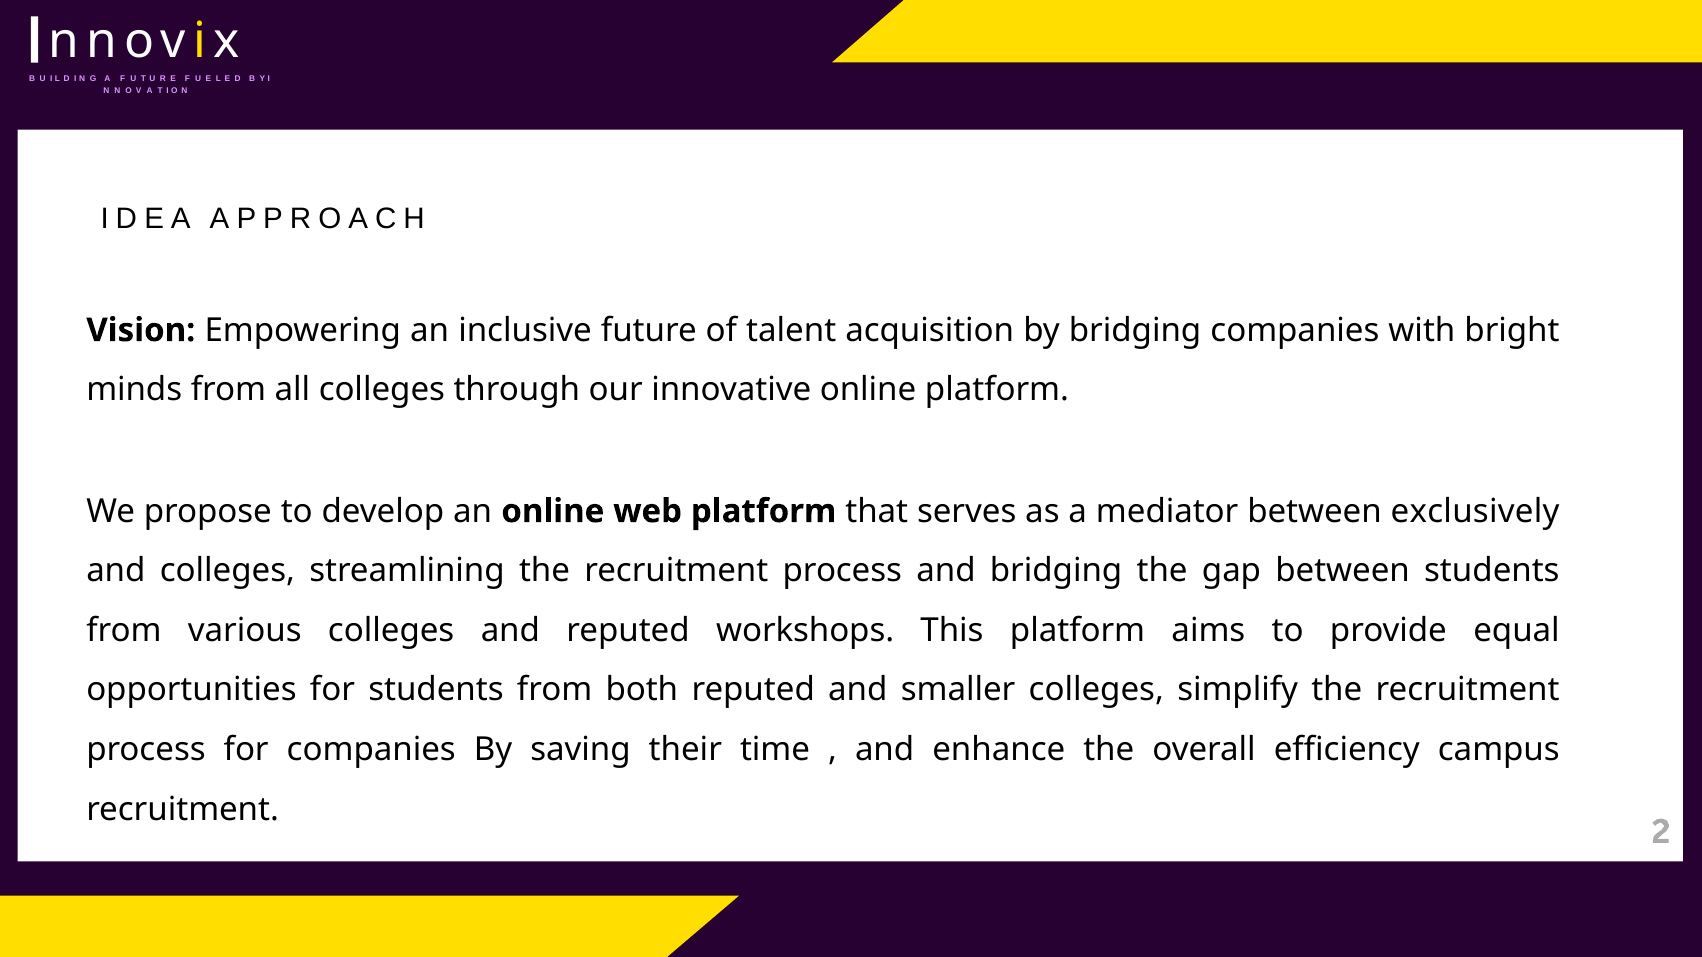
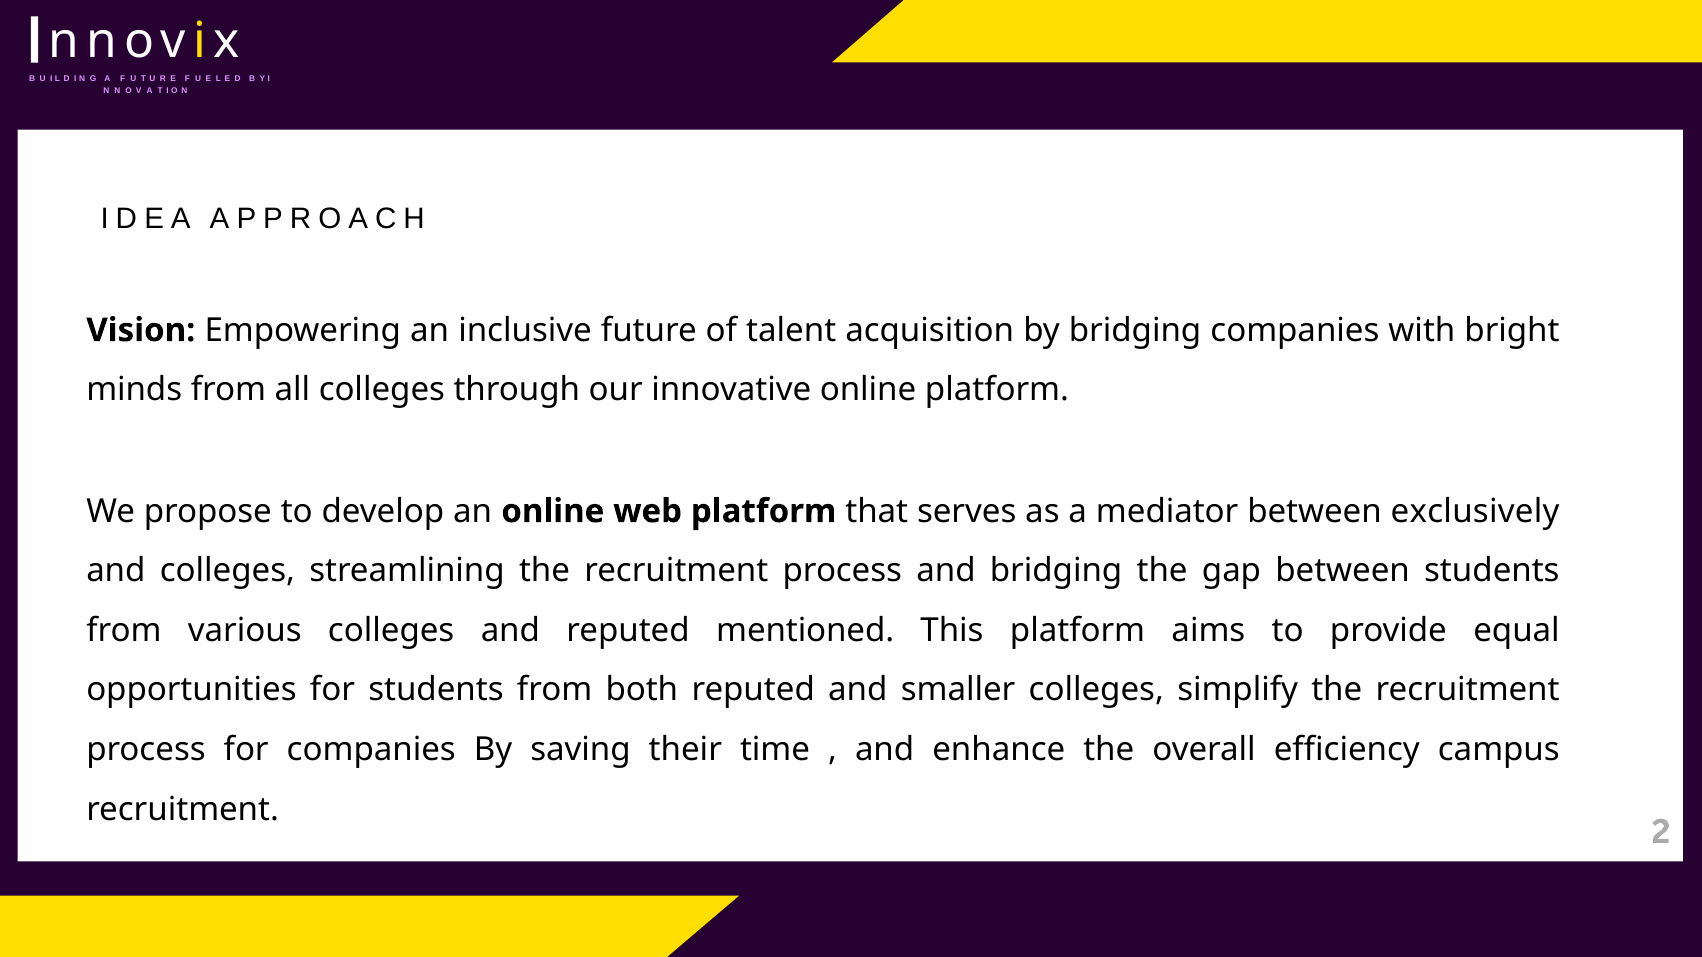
workshops: workshops -> mentioned (805, 631)
